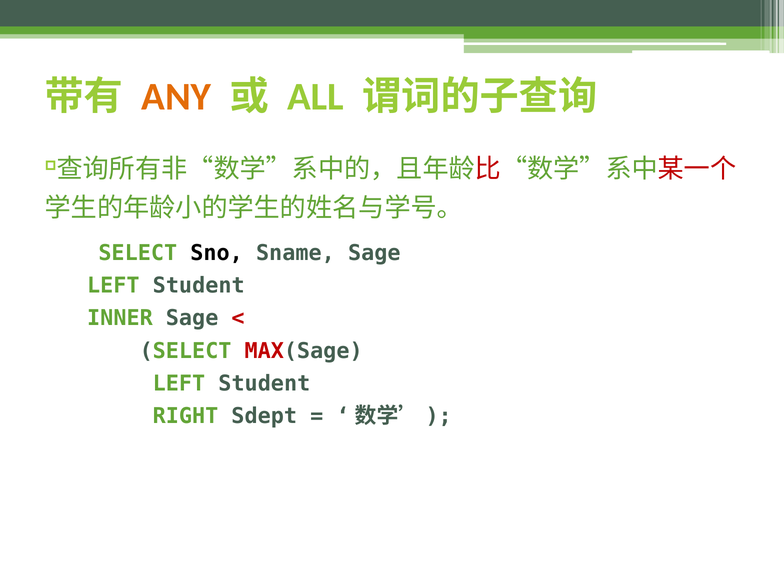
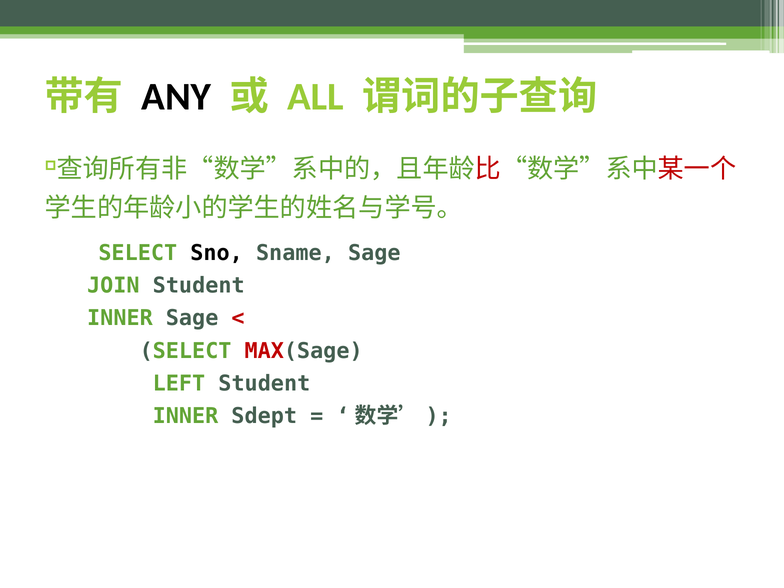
ANY colour: orange -> black (176, 97)
LEFT: LEFT -> JOIN (113, 286)
RIGHT: RIGHT -> INNER (186, 416)
